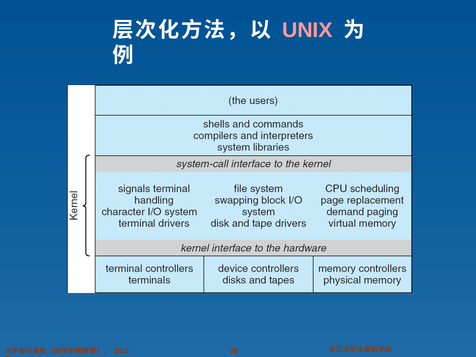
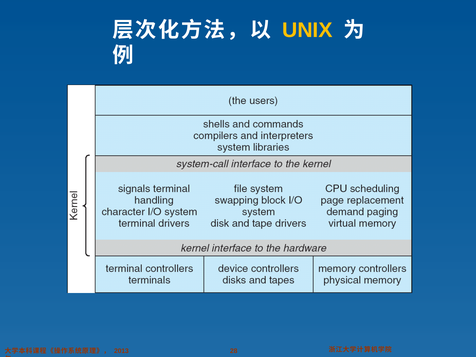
UNIX colour: pink -> yellow (307, 30)
